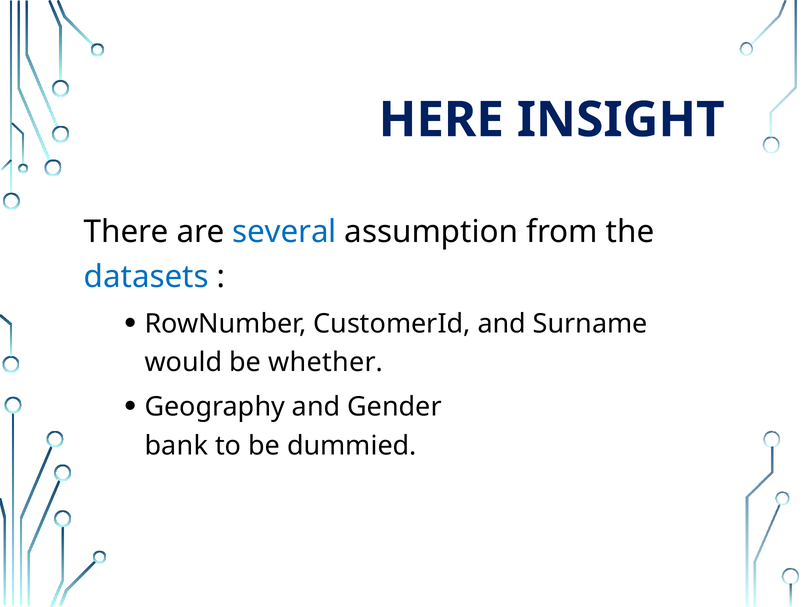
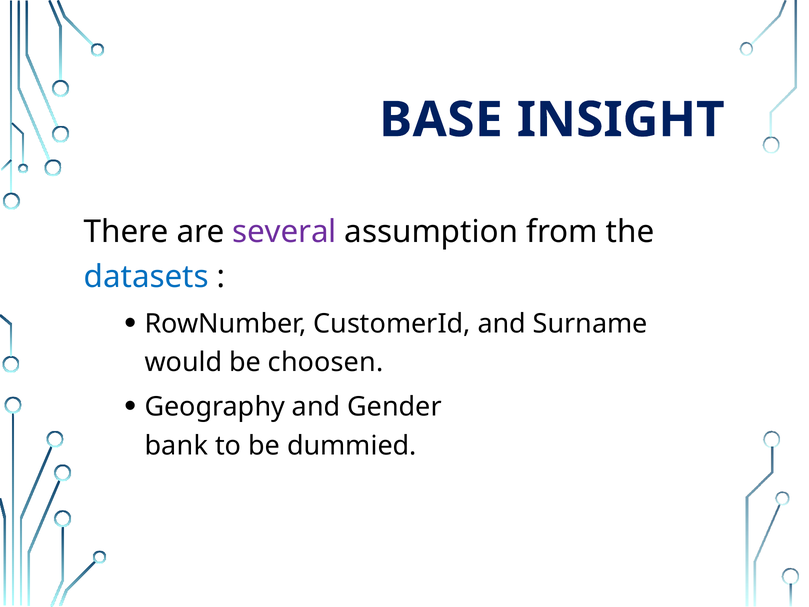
HERE: HERE -> BASE (441, 120)
several colour: blue -> purple (285, 232)
whether: whether -> choosen (326, 362)
